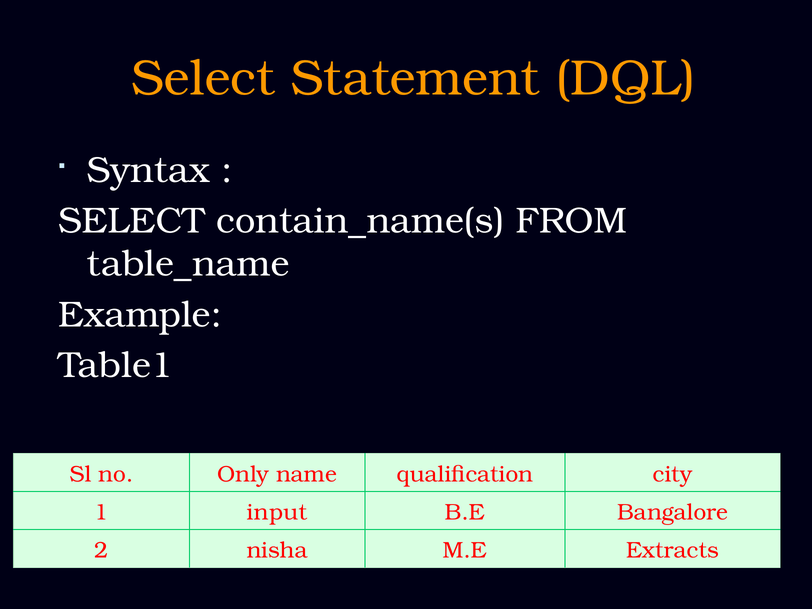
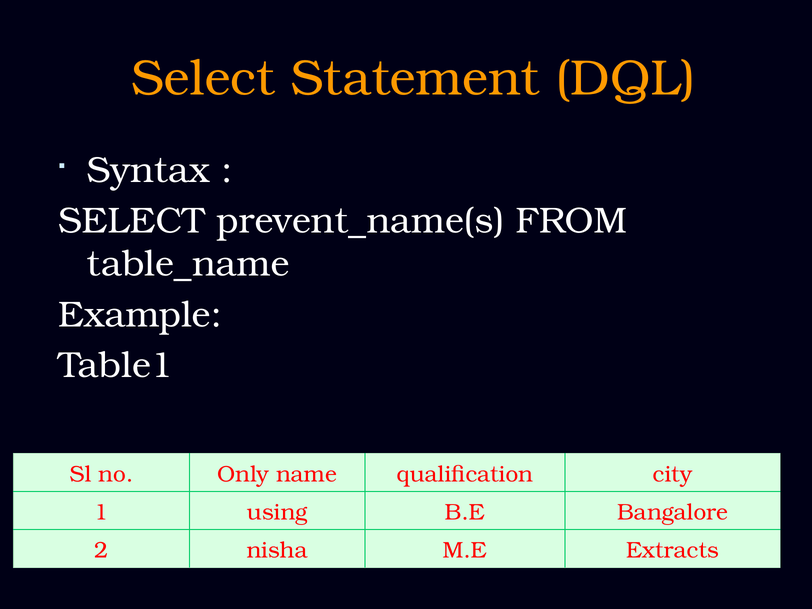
contain_name(s: contain_name(s -> prevent_name(s (360, 221)
input: input -> using (277, 512)
